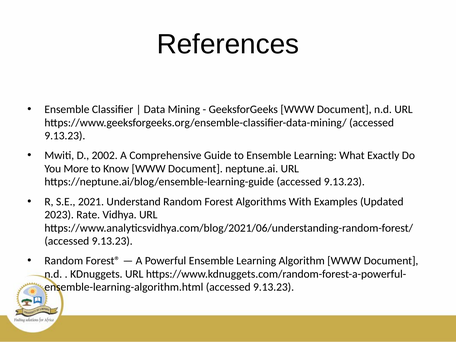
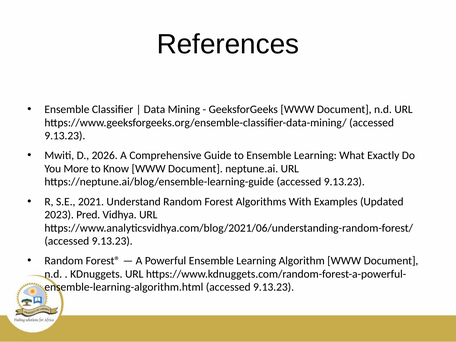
2002: 2002 -> 2026 (105, 156)
Rate: Rate -> Pred (88, 215)
